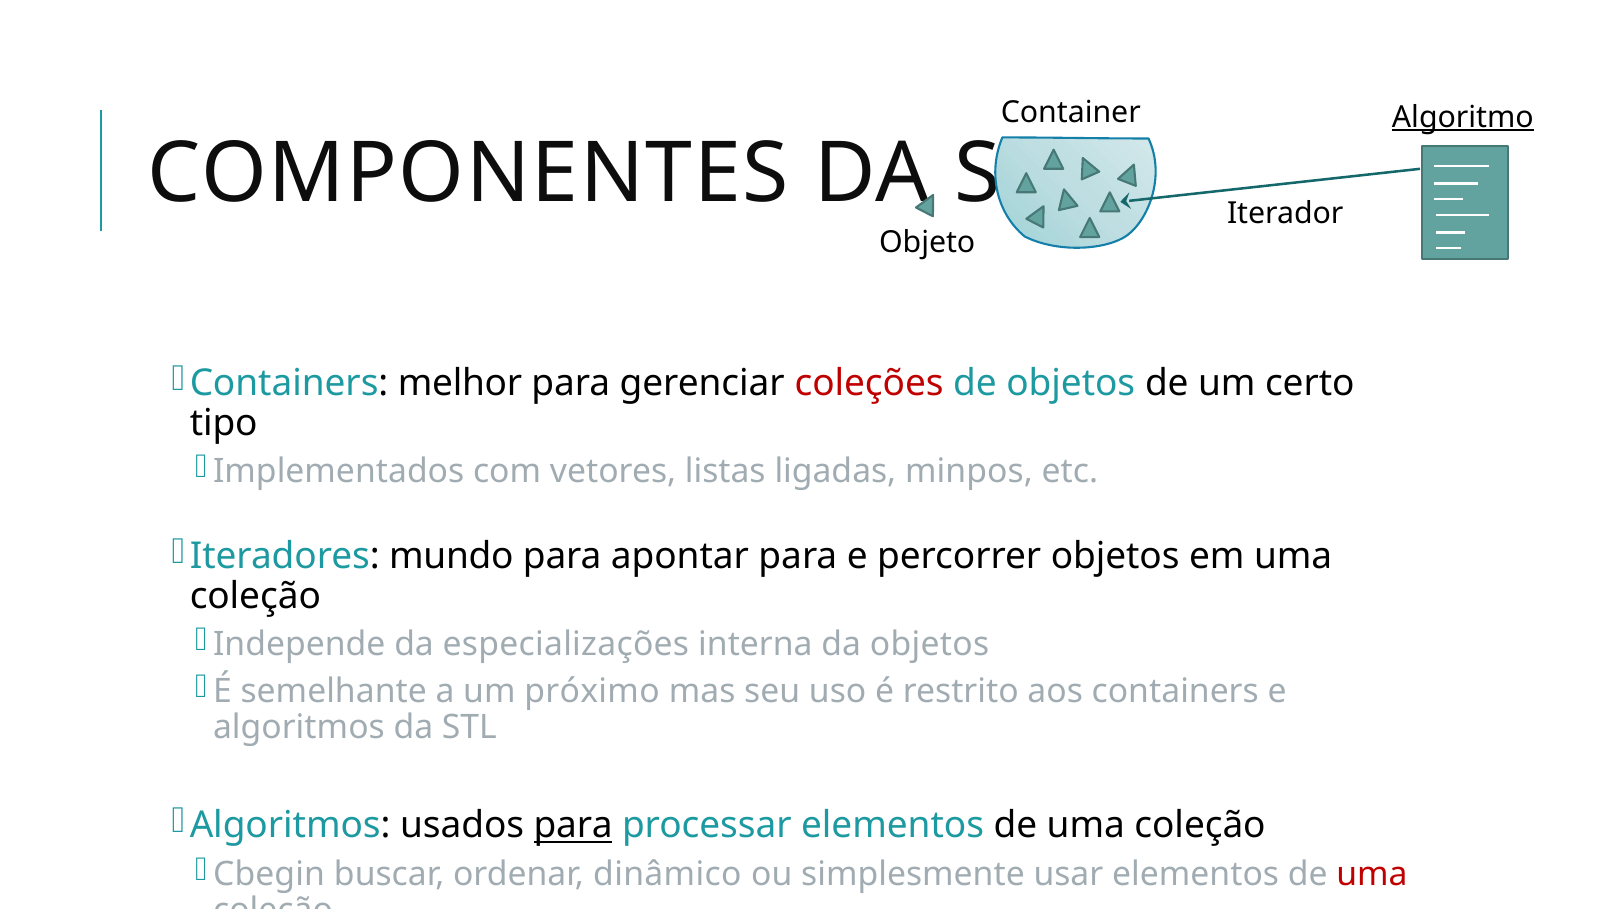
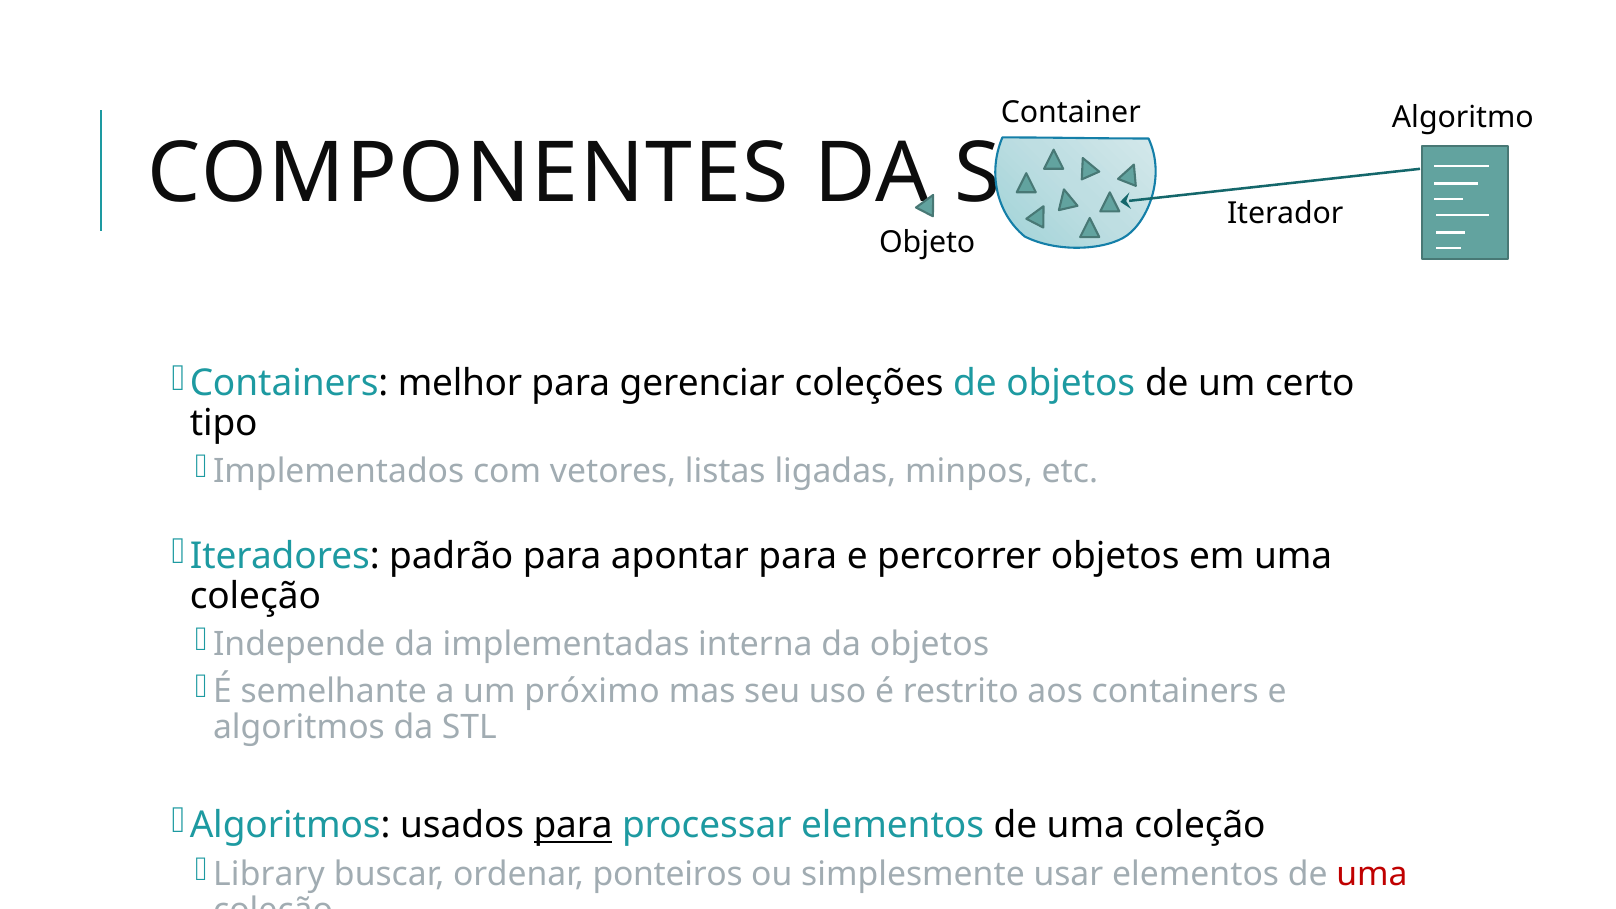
Algoritmo underline: present -> none (1463, 117)
coleções colour: red -> black (869, 383)
mundo: mundo -> padrão (451, 556)
especializações: especializações -> implementadas (566, 645)
Cbegin: Cbegin -> Library (269, 874)
dinâmico: dinâmico -> ponteiros (668, 874)
